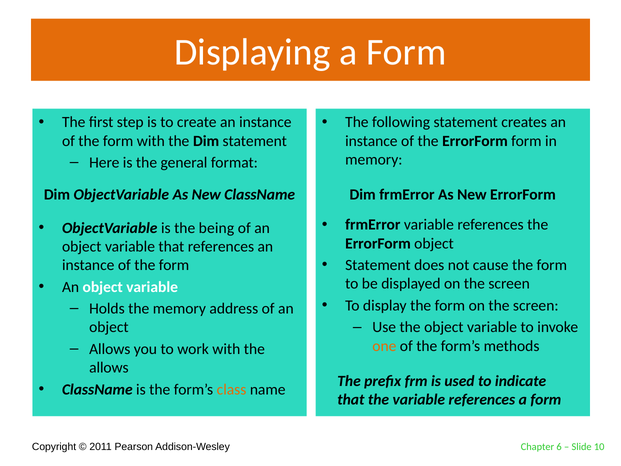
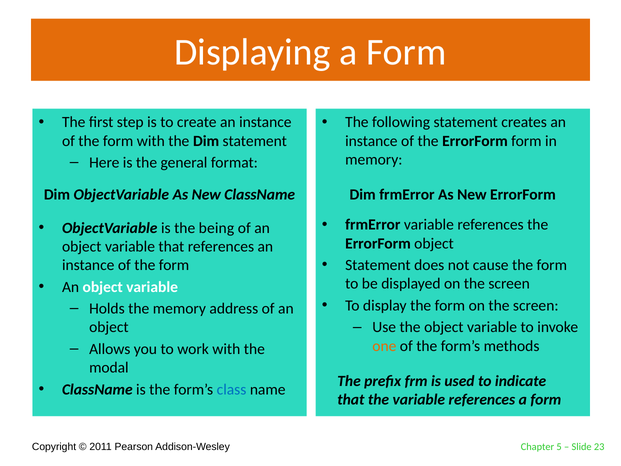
allows: allows -> modal (109, 367)
class colour: orange -> blue (232, 389)
6: 6 -> 5 (559, 447)
10: 10 -> 23 (599, 447)
